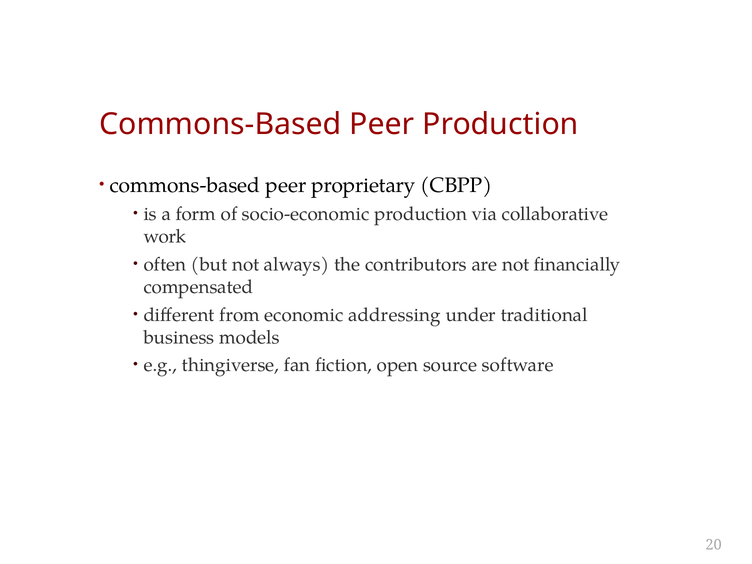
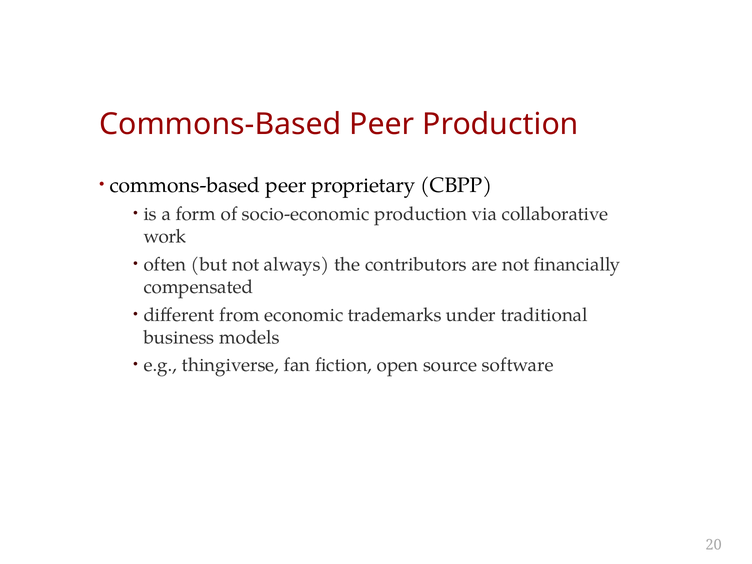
addressing: addressing -> trademarks (395, 315)
